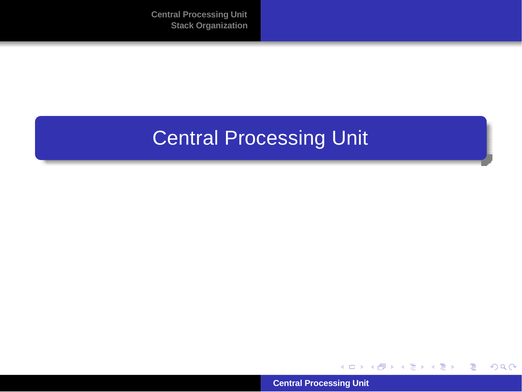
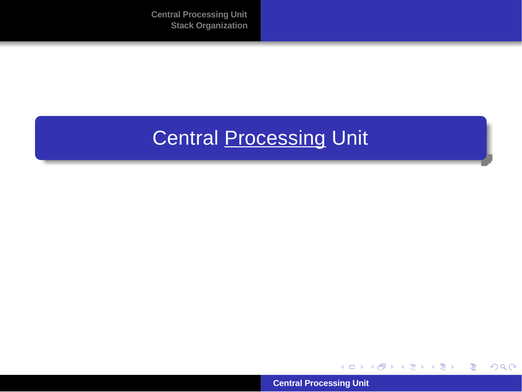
Processing underline: none -> present (275, 138)
